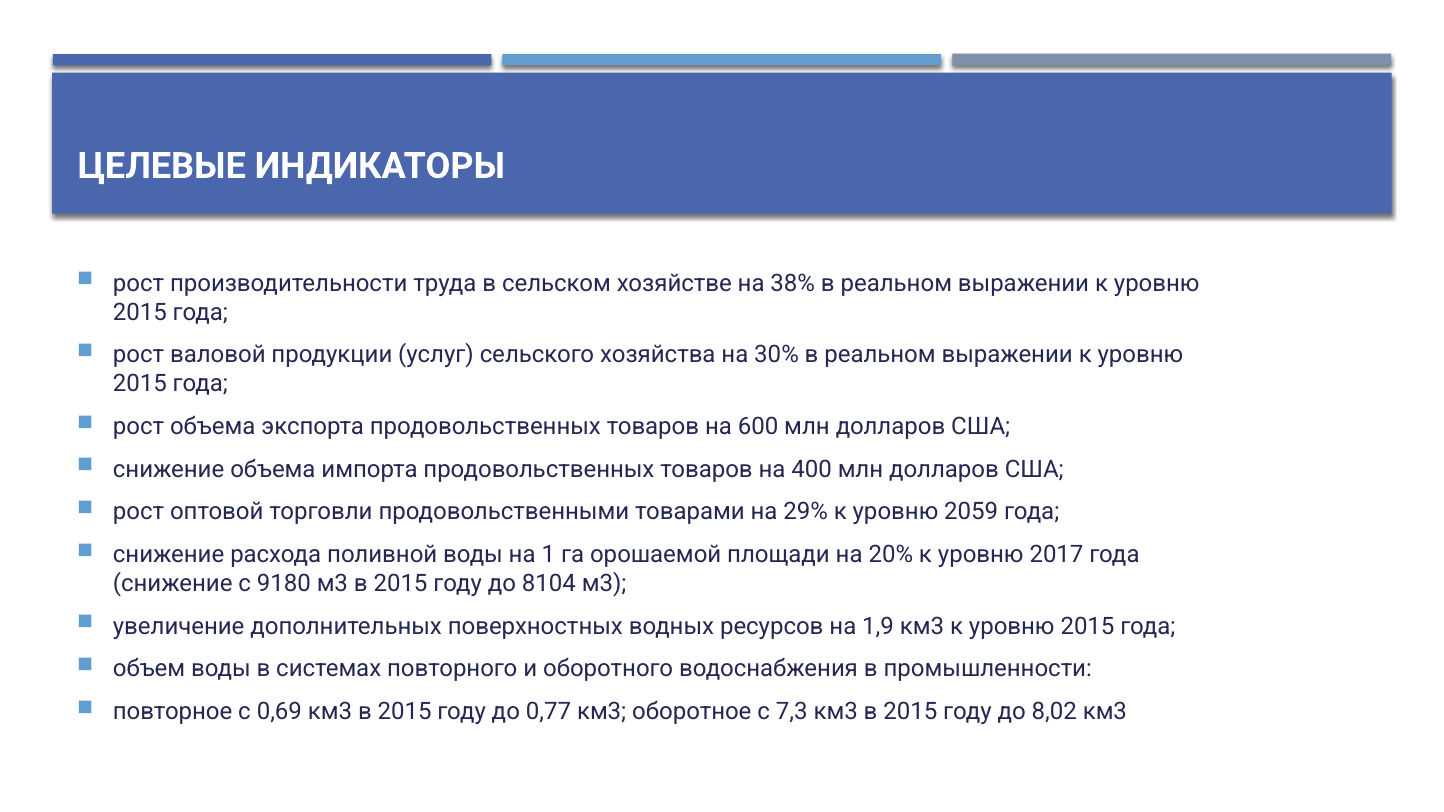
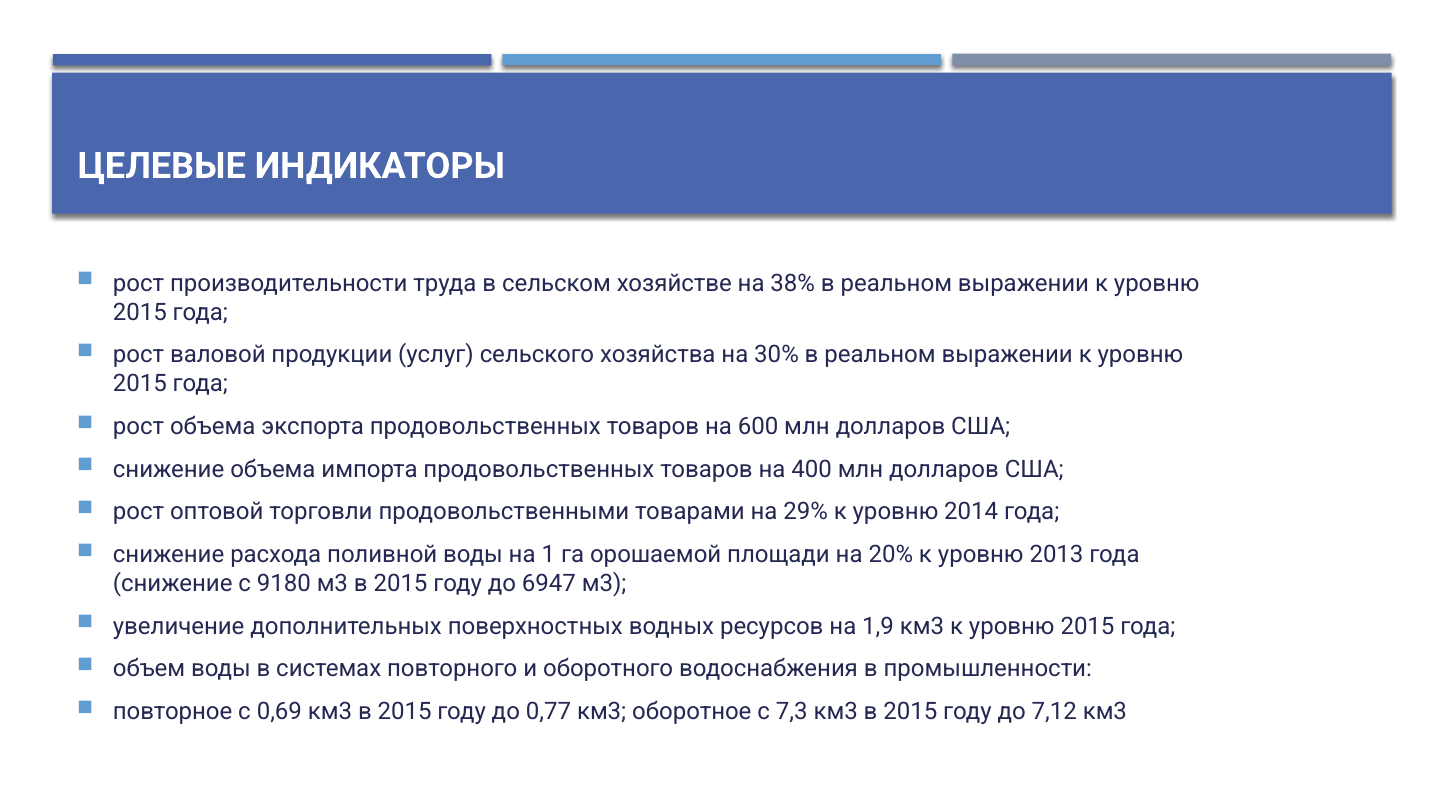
2059: 2059 -> 2014 (971, 512)
2017: 2017 -> 2013 (1057, 555)
8104: 8104 -> 6947 (549, 584)
8,02: 8,02 -> 7,12 (1054, 712)
